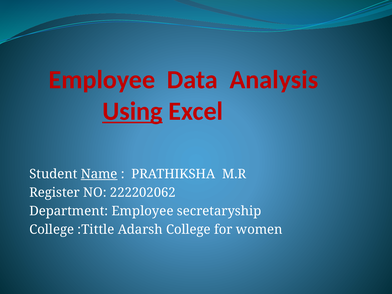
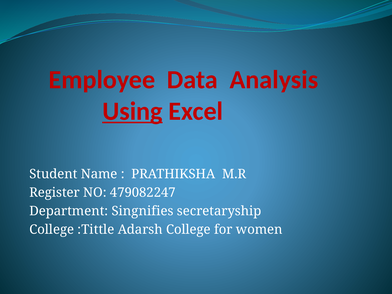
Name underline: present -> none (99, 174)
222202062: 222202062 -> 479082247 (143, 193)
Department Employee: Employee -> Singnifies (143, 211)
